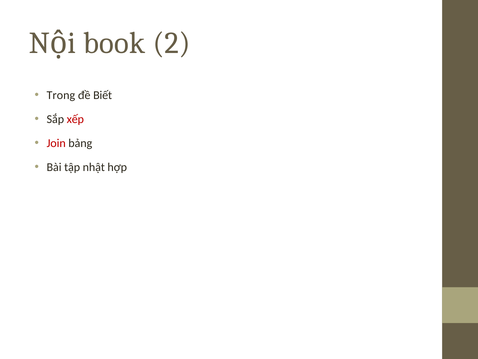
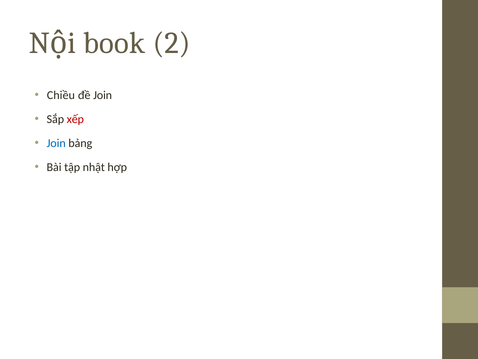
Trong: Trong -> Chiều (61, 95)
đề Biết: Biết -> Join (103, 95)
Join colour: red -> blue (56, 143)
